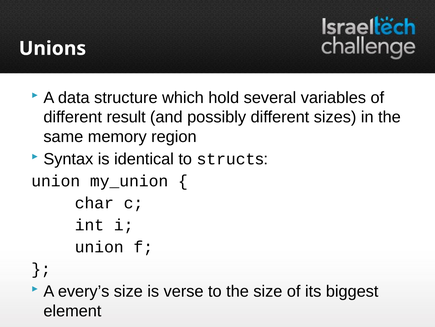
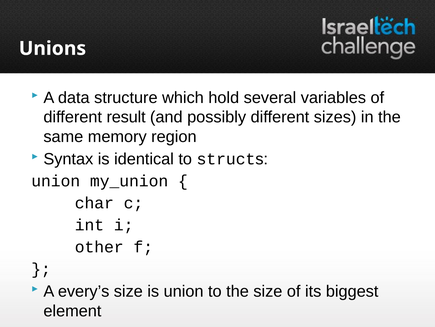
union: union -> other (99, 247)
is verse: verse -> union (184, 291)
